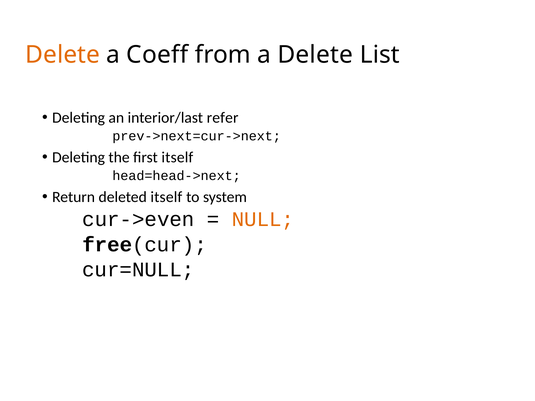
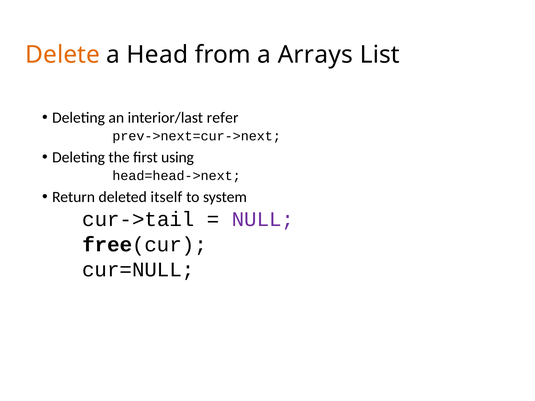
Coeff: Coeff -> Head (157, 55)
a Delete: Delete -> Arrays (315, 55)
first itself: itself -> using (178, 157)
cur->even: cur->even -> cur->tail (138, 220)
NULL colour: orange -> purple (263, 220)
